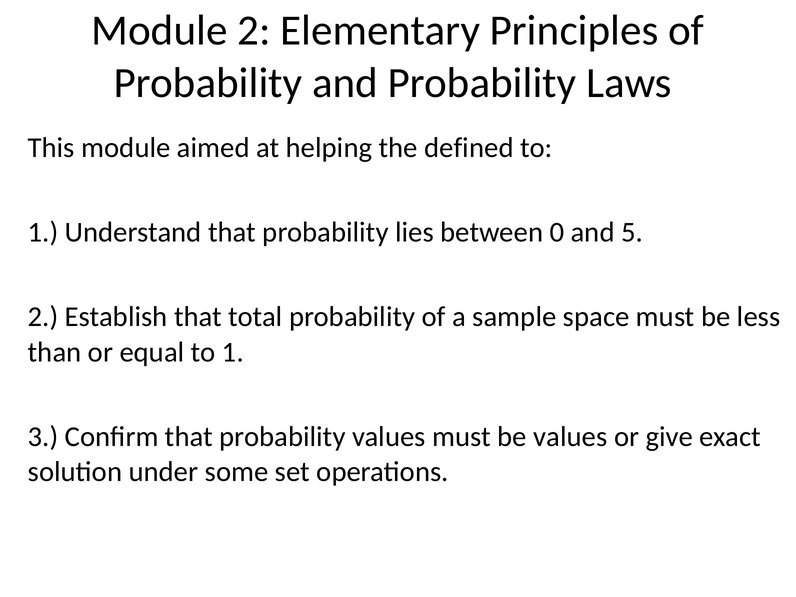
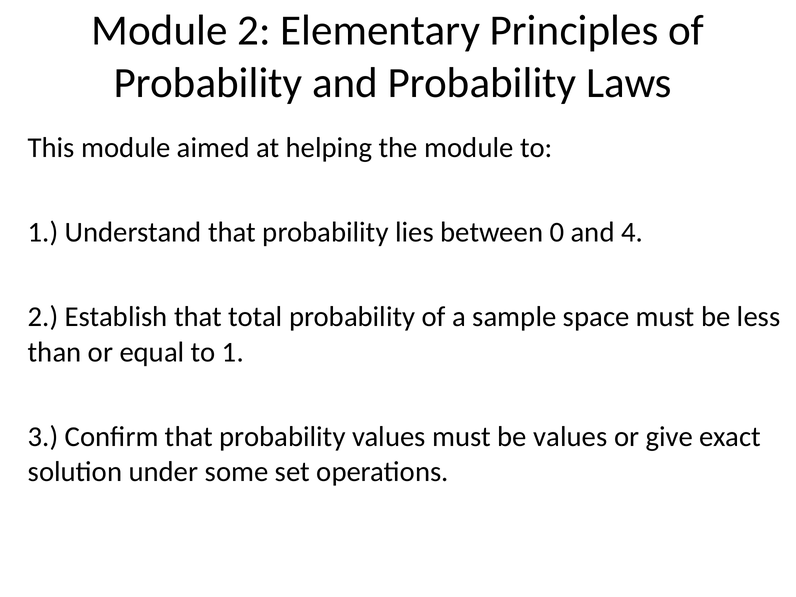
the defined: defined -> module (469, 148)
5: 5 -> 4 (632, 232)
